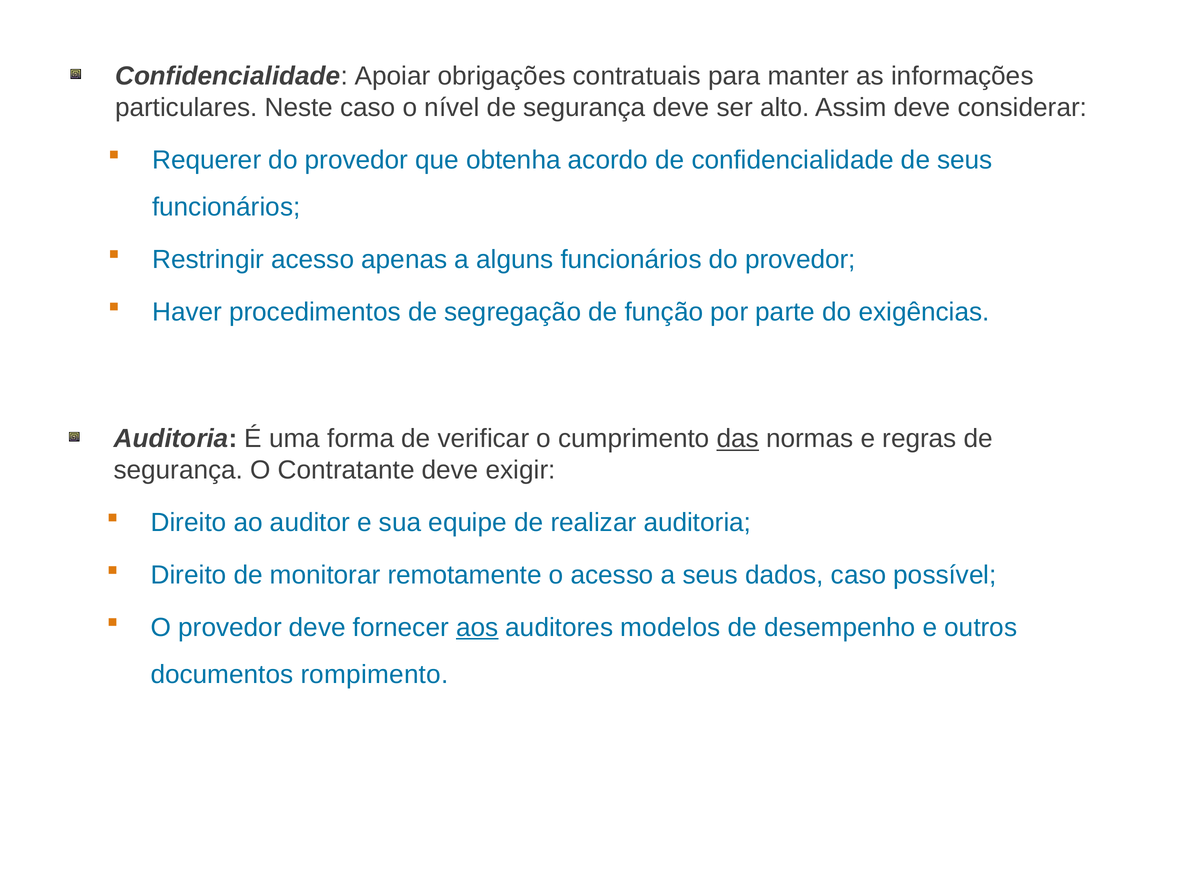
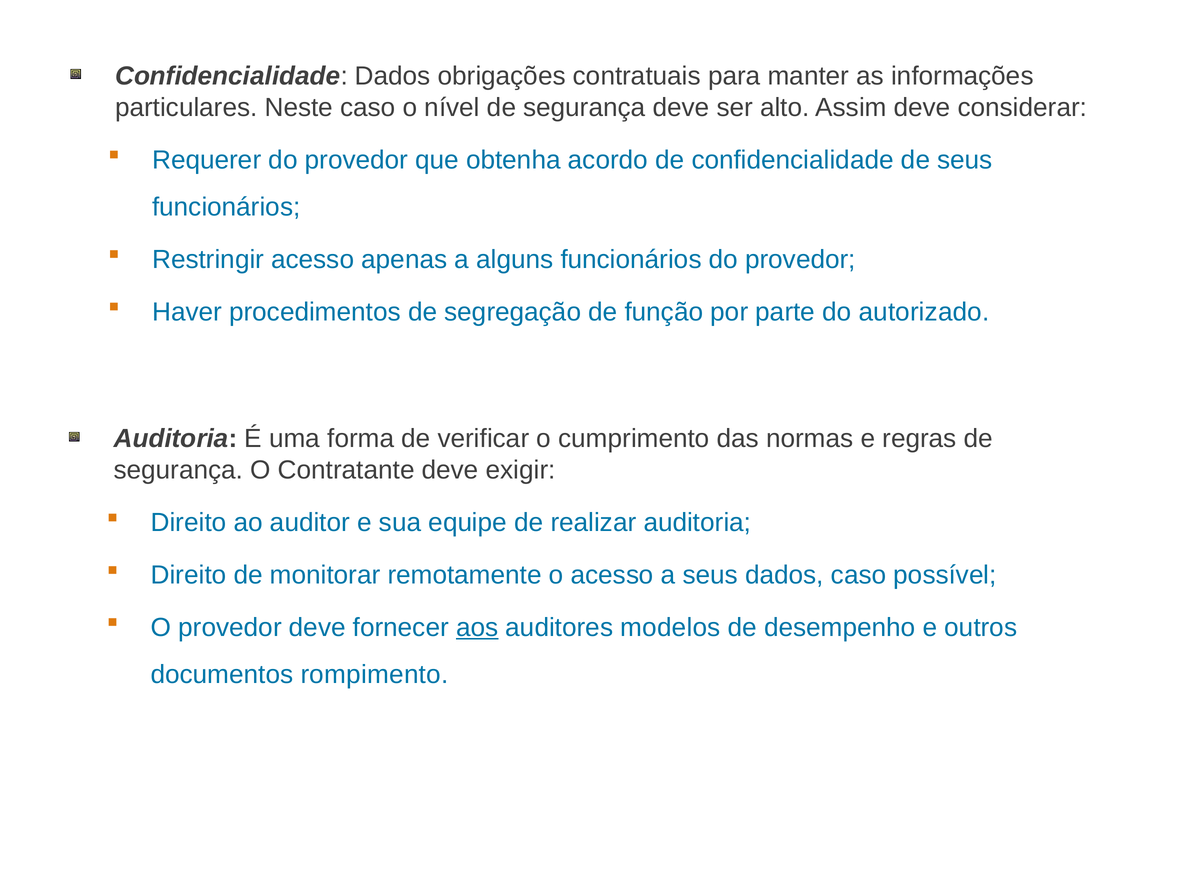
Confidencialidade Apoiar: Apoiar -> Dados (393, 76)
exigências: exigências -> autorizado (924, 312)
das underline: present -> none (738, 439)
